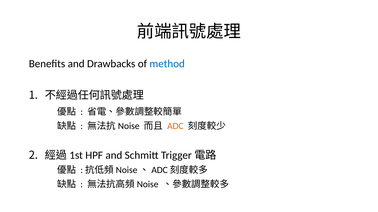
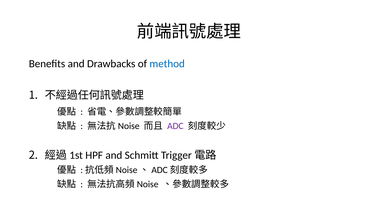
ADC colour: orange -> purple (175, 126)
